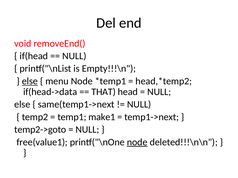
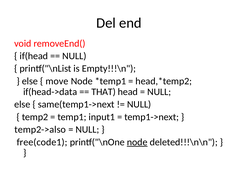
else underline: present -> none (30, 81)
menu: menu -> move (57, 81)
make1: make1 -> input1 (102, 117)
temp2->goto: temp2->goto -> temp2->also (40, 130)
free(value1: free(value1 -> free(code1 (42, 143)
